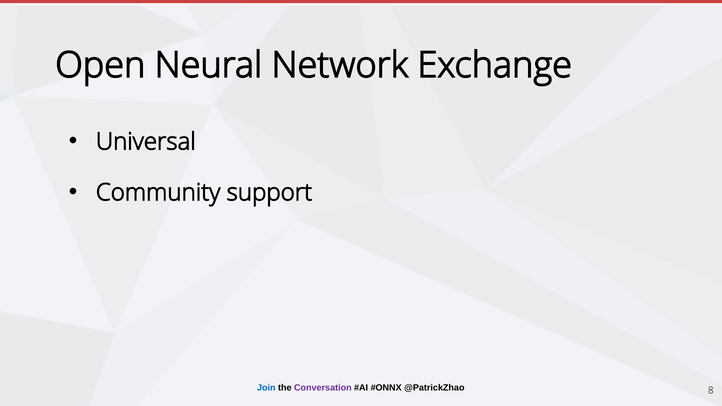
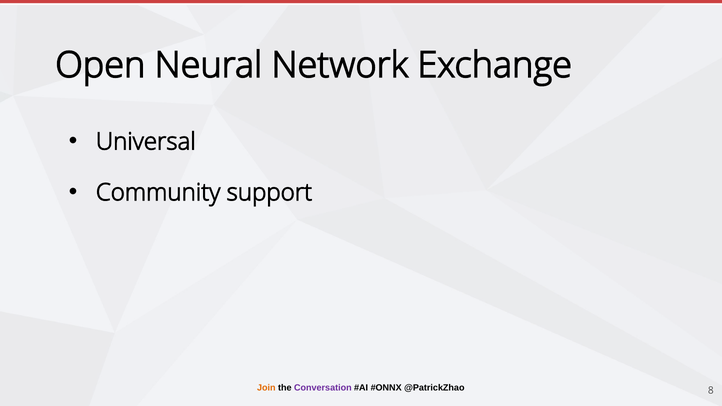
Join colour: blue -> orange (266, 388)
